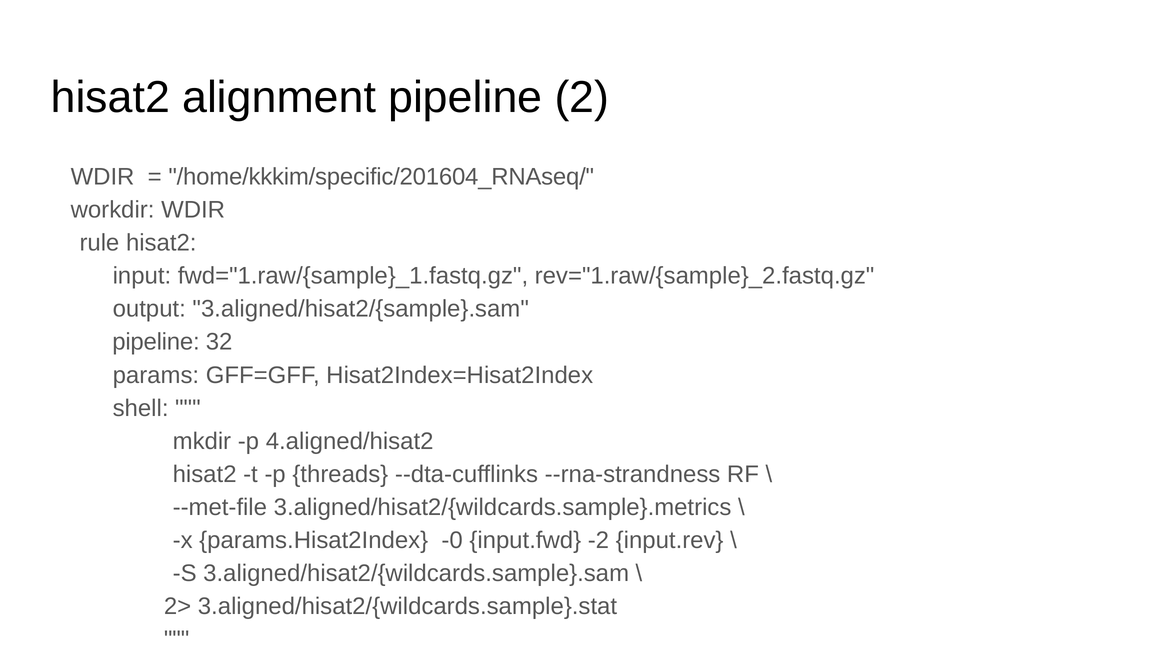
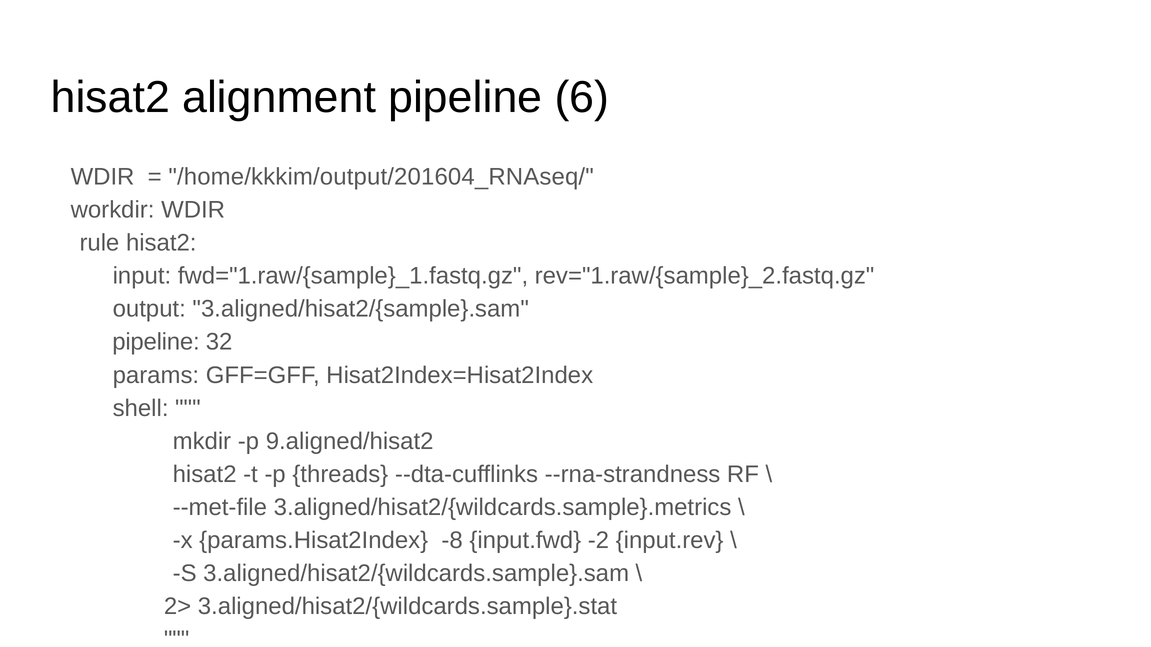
2: 2 -> 6 (582, 98)
/home/kkkim/specific/201604_RNAseq/: /home/kkkim/specific/201604_RNAseq/ -> /home/kkkim/output/201604_RNAseq/ (381, 177)
4.aligned/hisat2: 4.aligned/hisat2 -> 9.aligned/hisat2 (350, 442)
-0: -0 -> -8 (452, 541)
